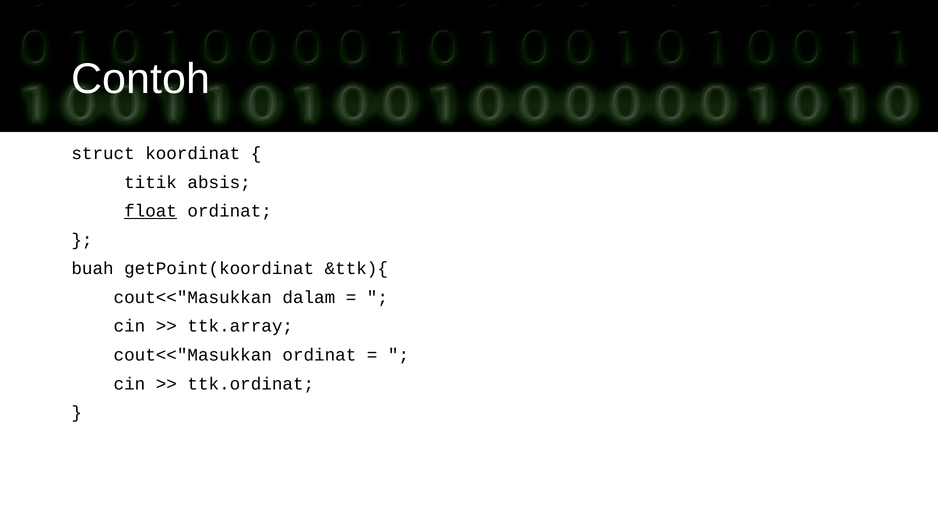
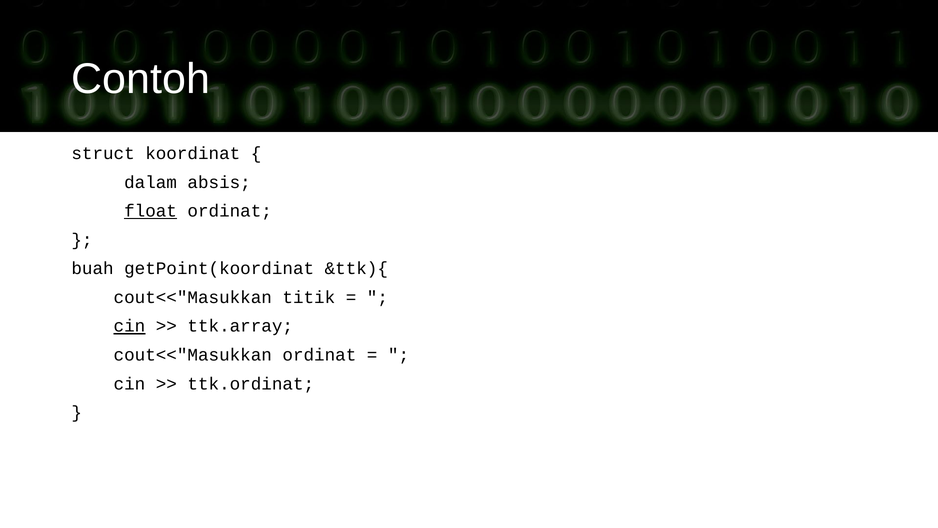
titik: titik -> dalam (151, 182)
dalam: dalam -> titik (309, 297)
cin underline: none -> present (129, 326)
